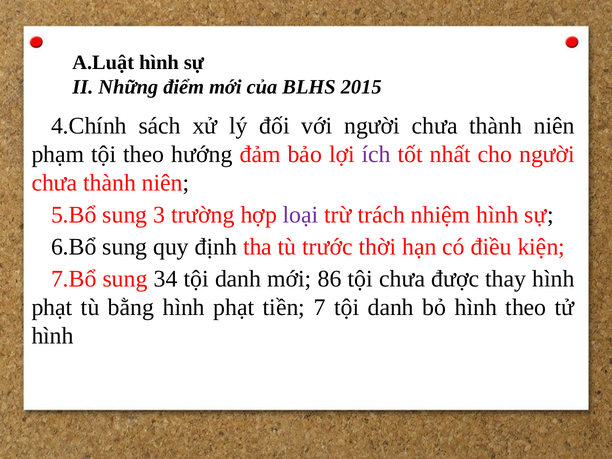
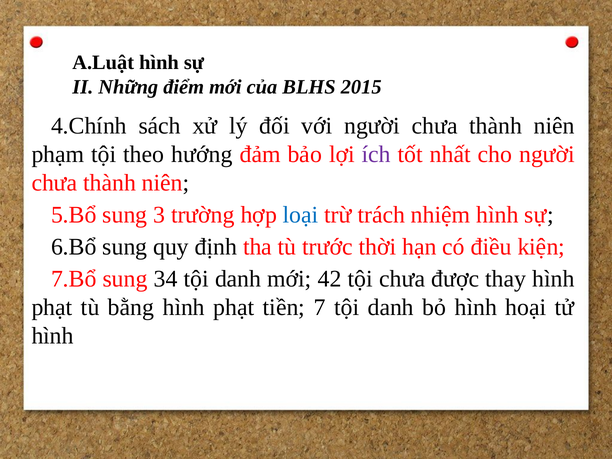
loại colour: purple -> blue (301, 215)
86: 86 -> 42 (330, 279)
hình theo: theo -> hoại (526, 307)
